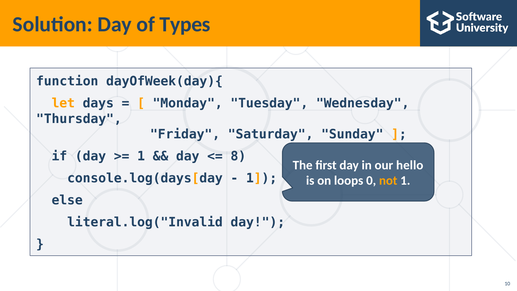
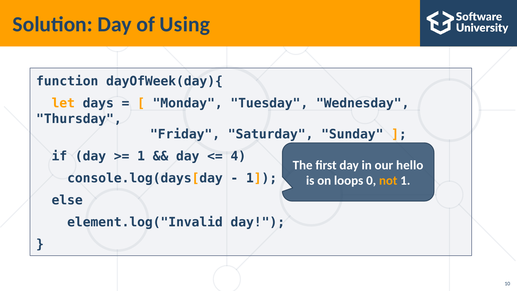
Types: Types -> Using (185, 24)
8: 8 -> 4 (238, 156)
literal.log("Invalid: literal.log("Invalid -> element.log("Invalid (145, 222)
